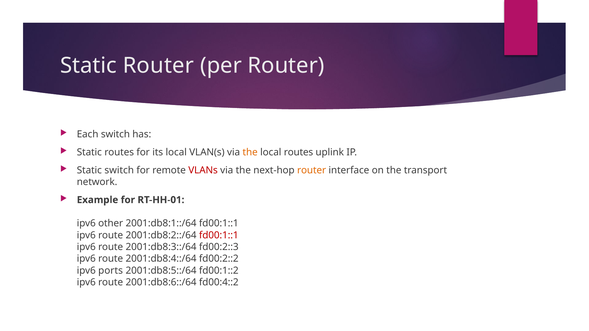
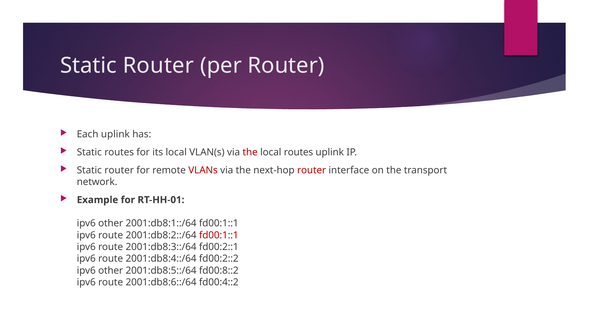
Each switch: switch -> uplink (115, 135)
the colour: orange -> red (250, 152)
switch: switch -> router (119, 170)
router colour: orange -> red (312, 170)
fd00:2::3: fd00:2::3 -> fd00:2::1 (219, 247)
ports: ports -> other (111, 271)
fd00:1::2: fd00:1::2 -> fd00:8::2 (219, 271)
